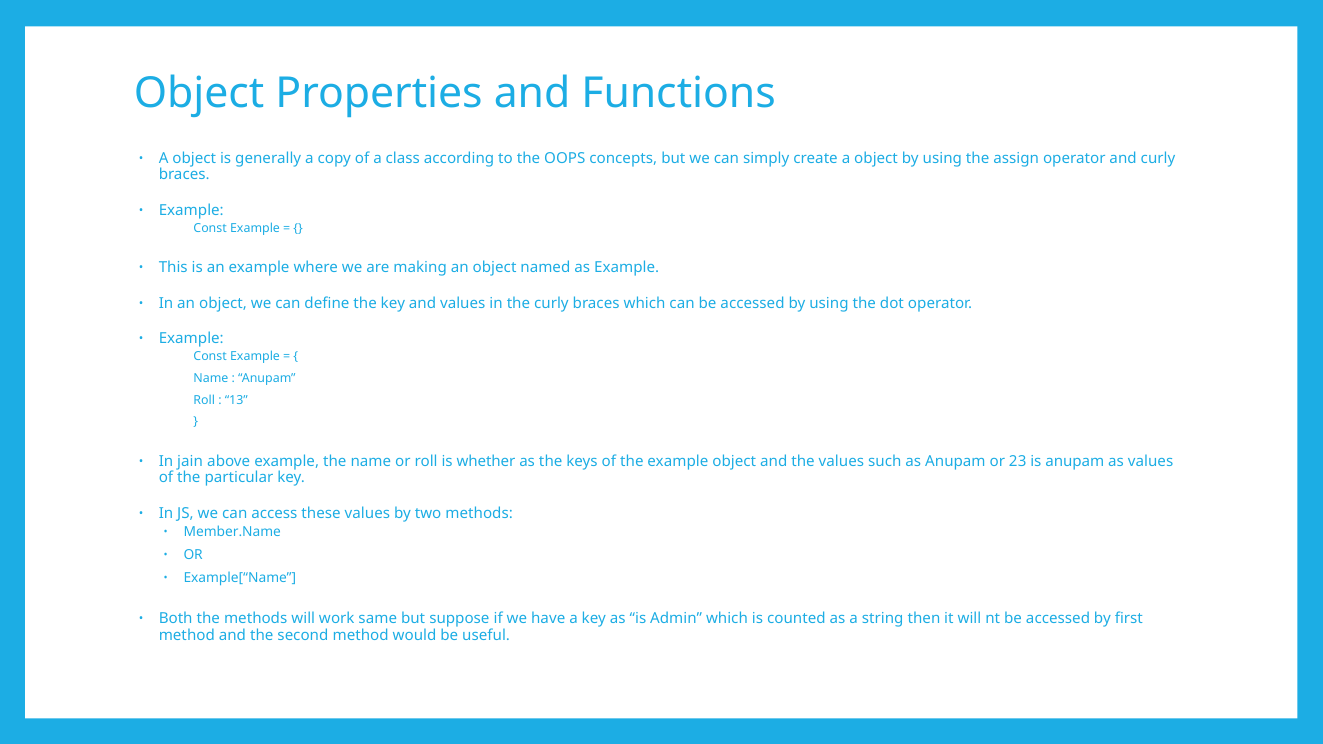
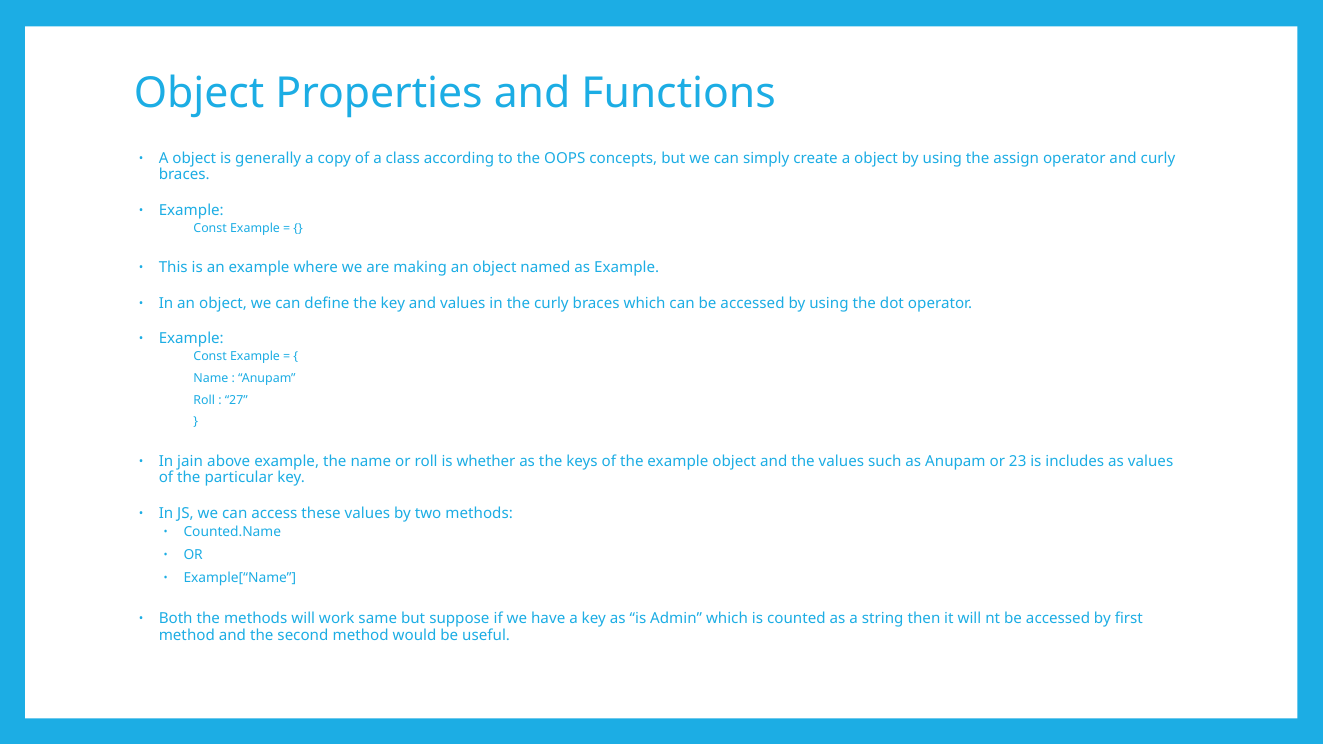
13: 13 -> 27 (236, 400)
is anupam: anupam -> includes (1075, 462)
Member.Name: Member.Name -> Counted.Name (232, 532)
